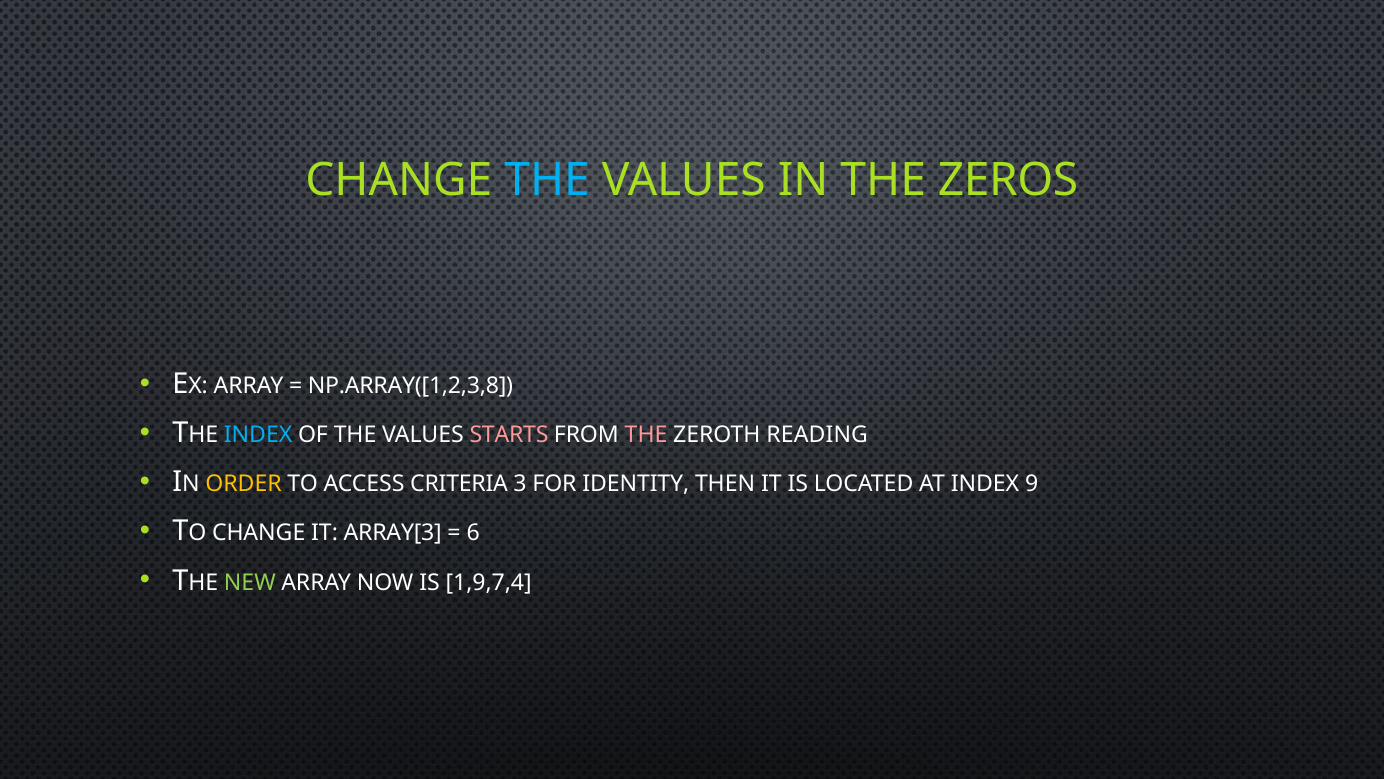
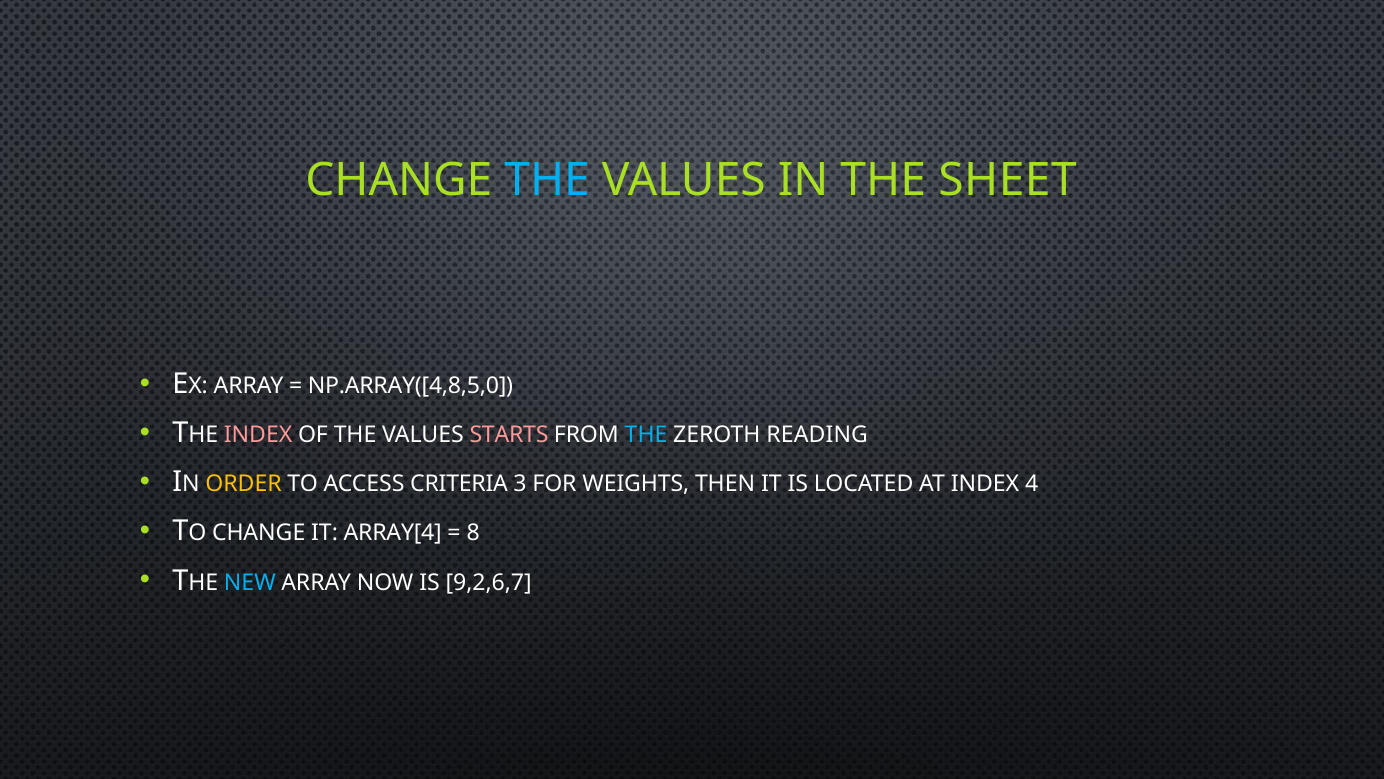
ZEROS: ZEROS -> SHEET (1008, 181)
NP.ARRAY([1,2,3,8: NP.ARRAY([1,2,3,8 -> NP.ARRAY([4,8,5,0 (410, 386)
INDEX colour: light blue -> pink (258, 435)
THE colour: pink -> light blue (646, 435)
IDENTITY: IDENTITY -> WEIGHTS (636, 484)
9: 9 -> 4 (1032, 484)
ARRAY[3: ARRAY[3 -> ARRAY[4 (393, 533)
6: 6 -> 8 (473, 533)
NEW colour: light green -> light blue (250, 582)
1,9,7,4: 1,9,7,4 -> 9,2,6,7 (489, 582)
